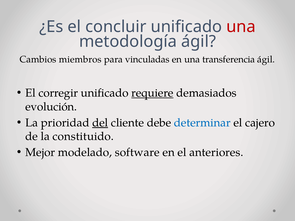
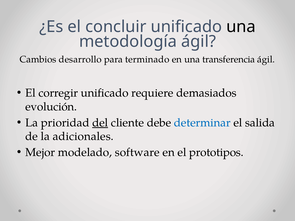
una colour: red -> black (241, 27)
miembros: miembros -> desarrollo (80, 59)
vinculadas: vinculadas -> terminado (147, 59)
requiere underline: present -> none (152, 93)
cajero: cajero -> salida (260, 123)
constituido: constituido -> adicionales (83, 137)
anteriores: anteriores -> prototipos (216, 153)
